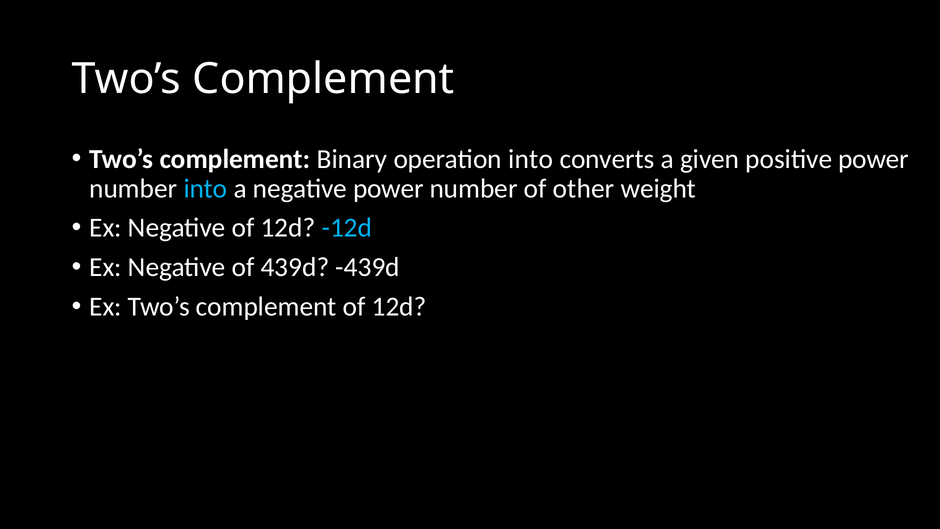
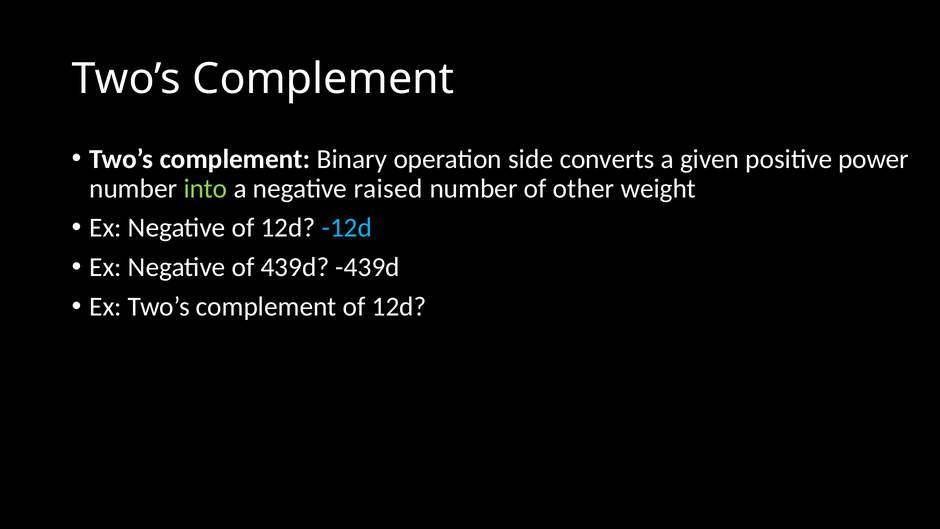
operation into: into -> side (531, 159)
into colour: light blue -> light green (205, 188)
negative power: power -> raised (388, 188)
